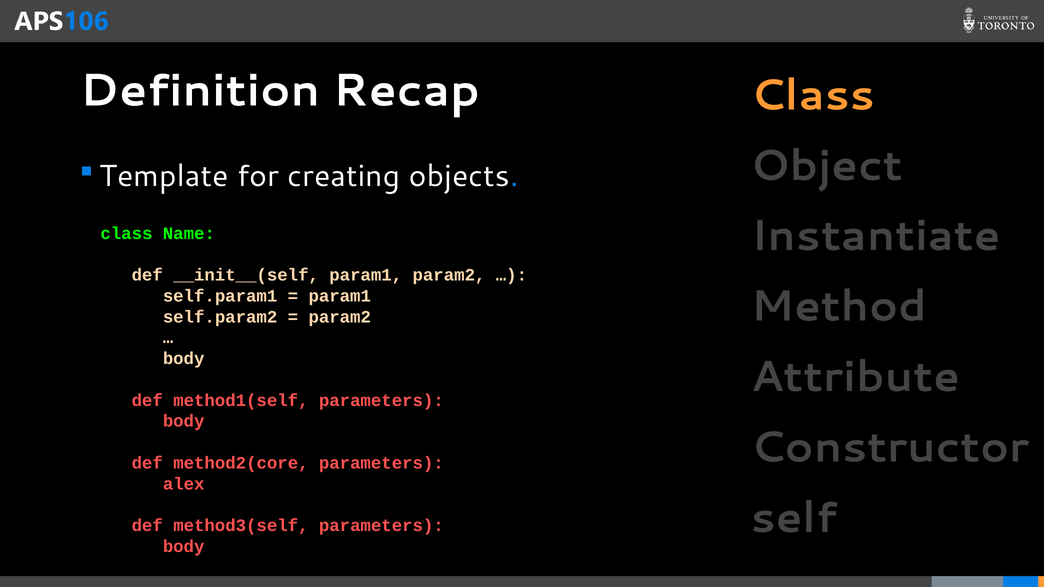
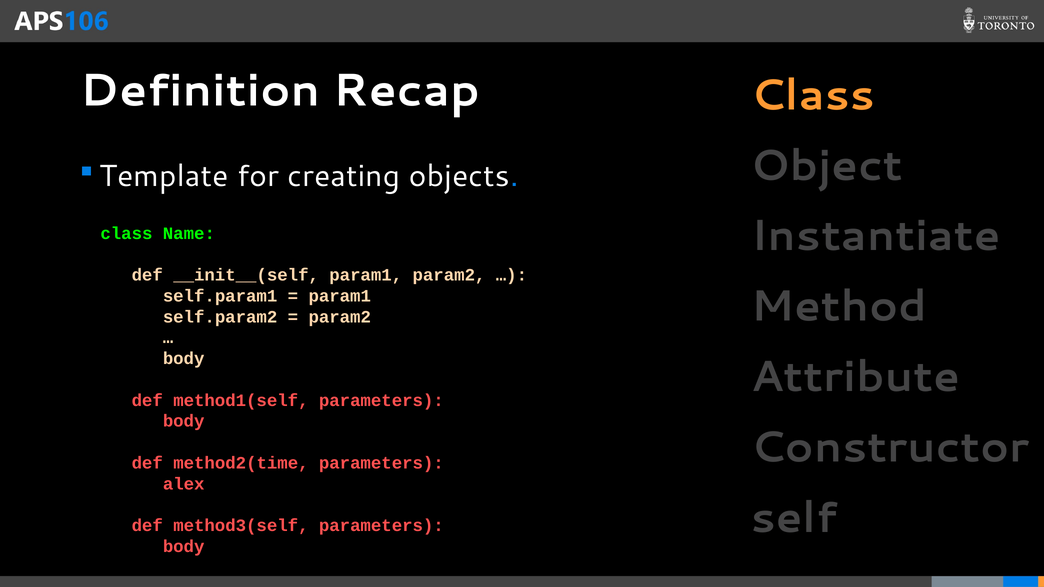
method2(core: method2(core -> method2(time (241, 463)
